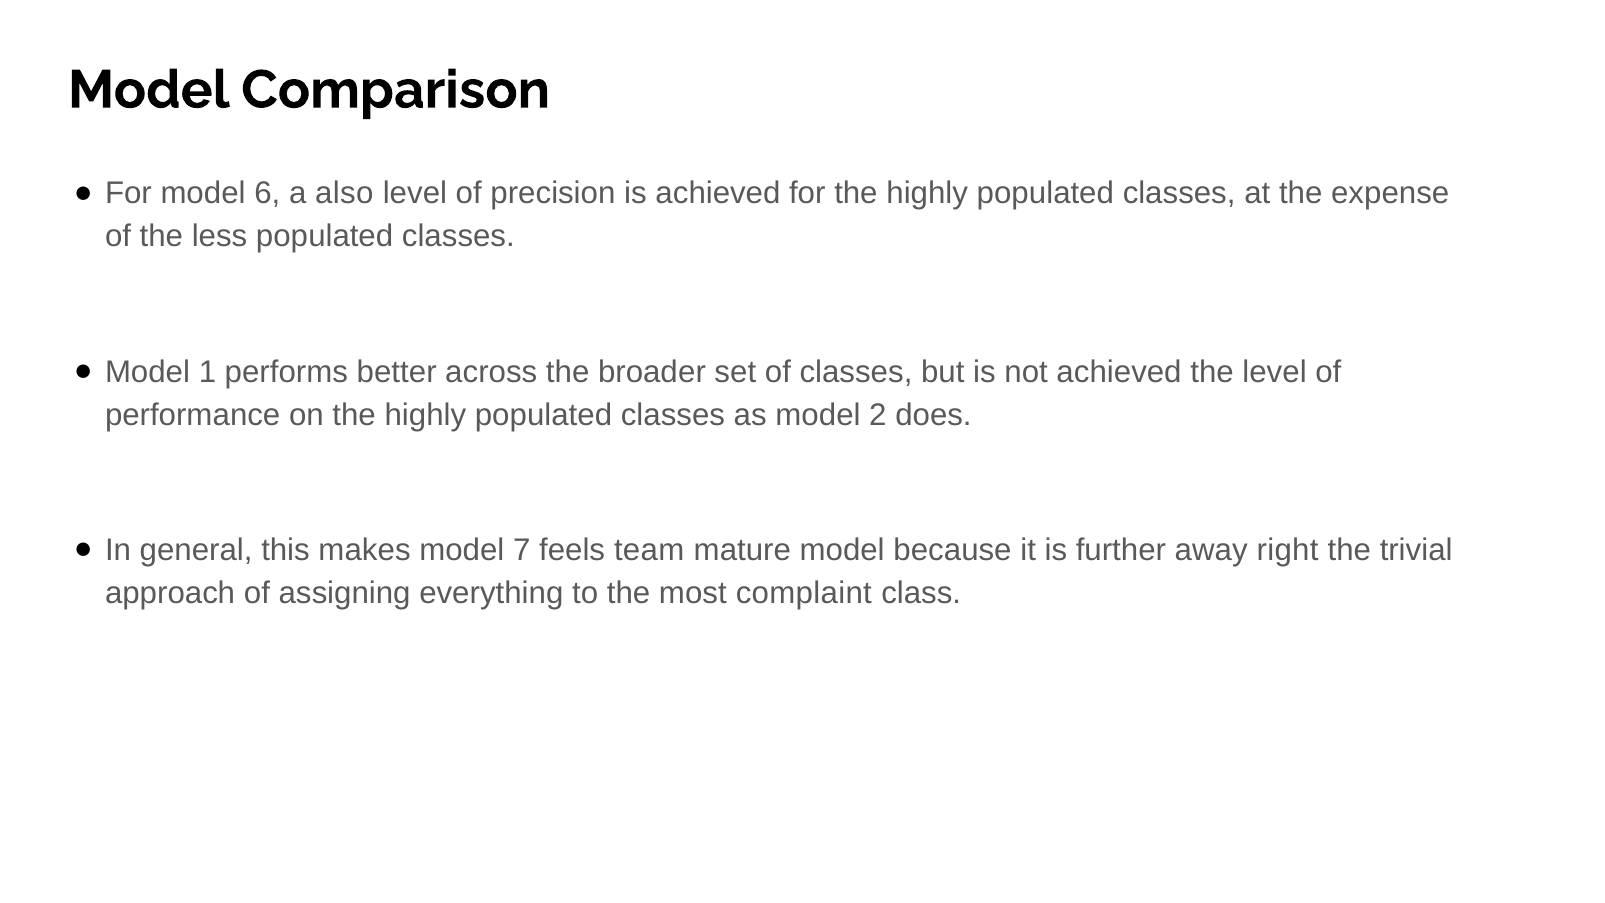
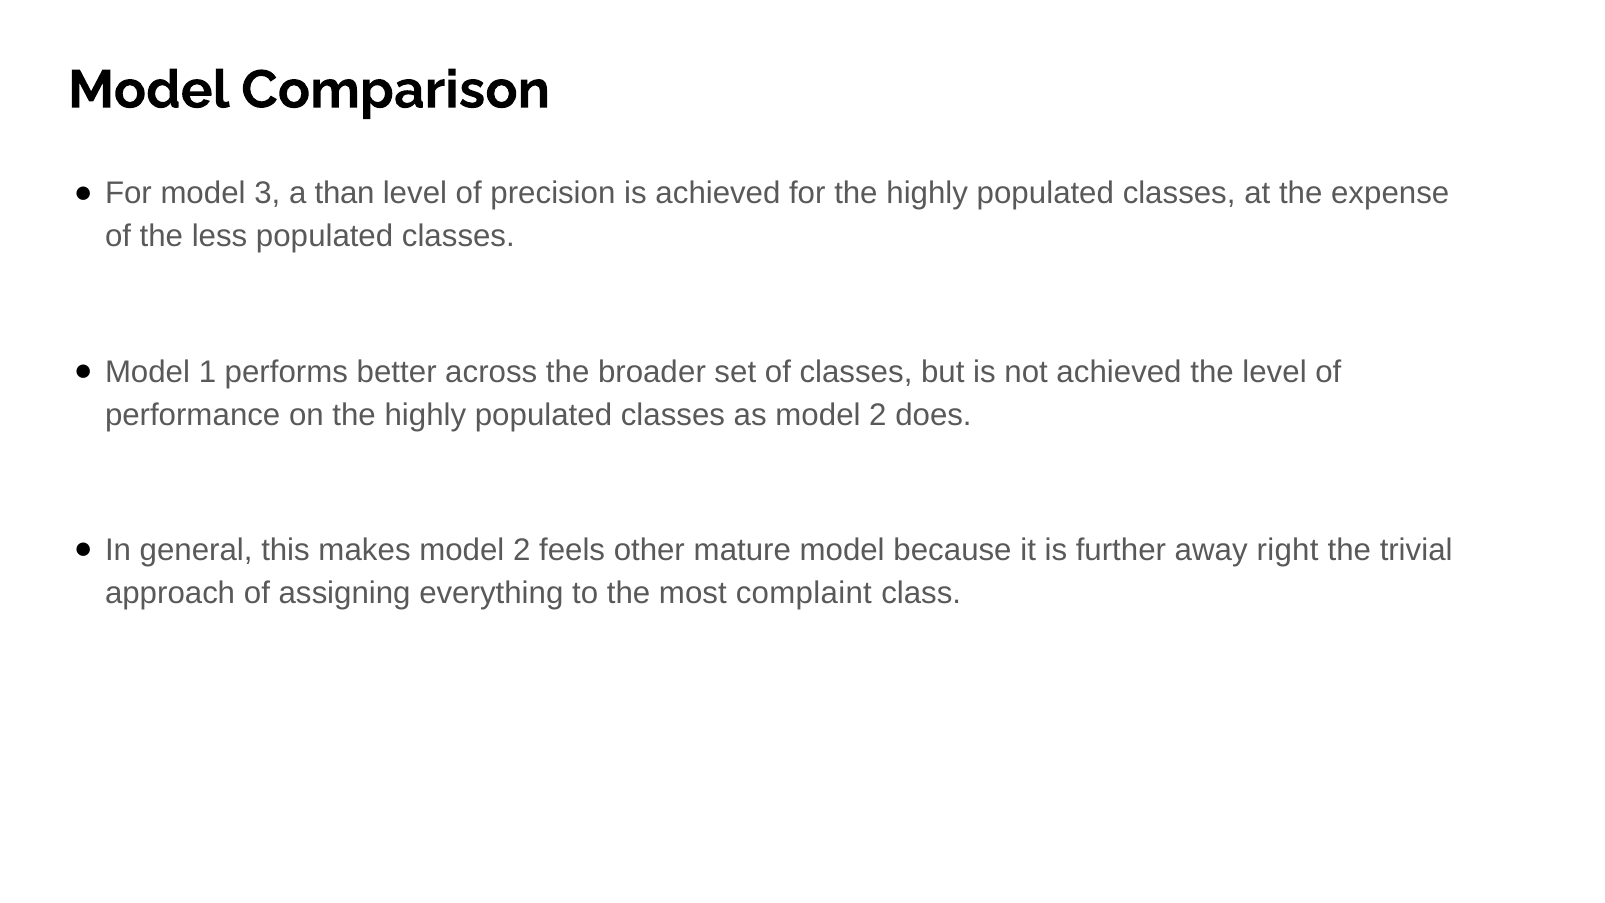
6: 6 -> 3 (267, 194)
also: also -> than (345, 194)
makes model 7: 7 -> 2 (522, 550)
team: team -> other (649, 550)
